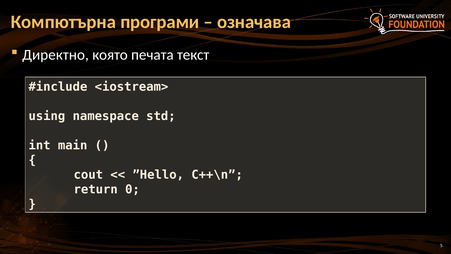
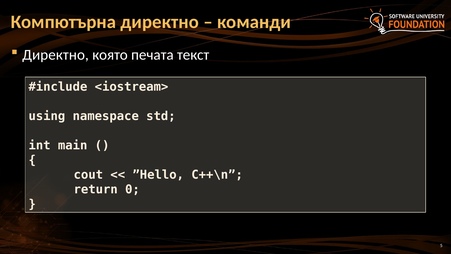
Компютърна програми: програми -> директно (160, 22)
означава: означава -> команди (254, 22)
